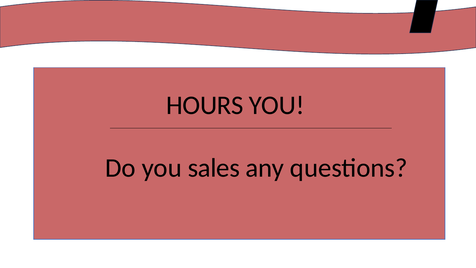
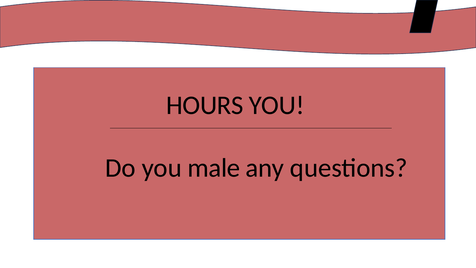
sales: sales -> male (214, 168)
